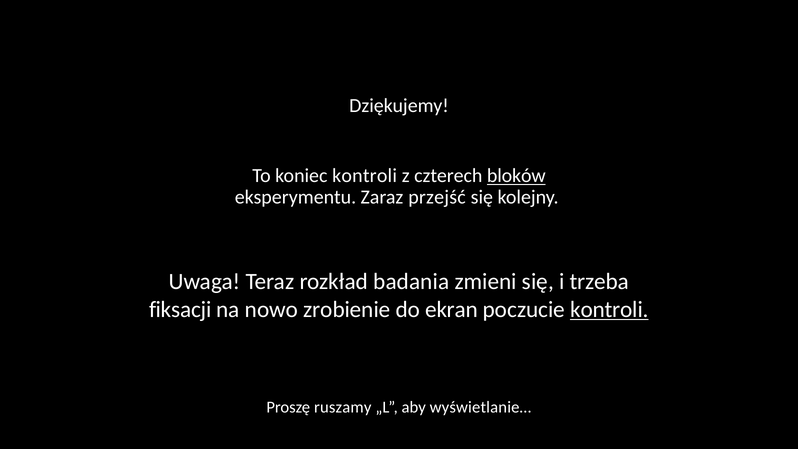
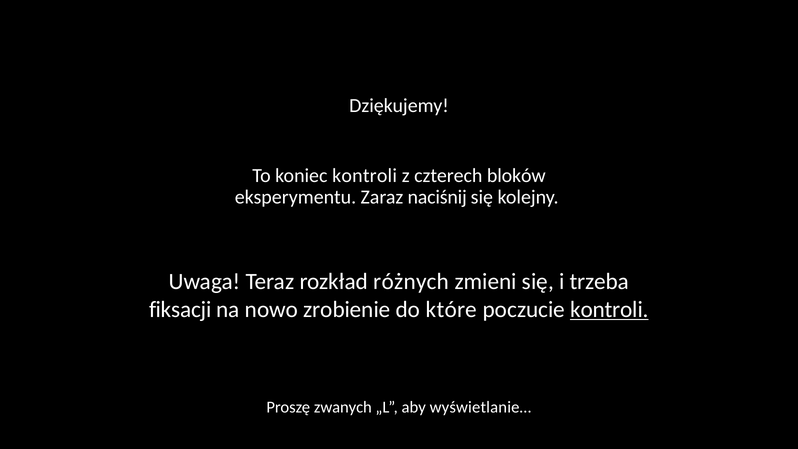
bloków underline: present -> none (516, 176)
przejść: przejść -> naciśnij (437, 197)
badania: badania -> różnych (411, 281)
ekran: ekran -> które (451, 309)
ruszamy: ruszamy -> zwanych (343, 407)
